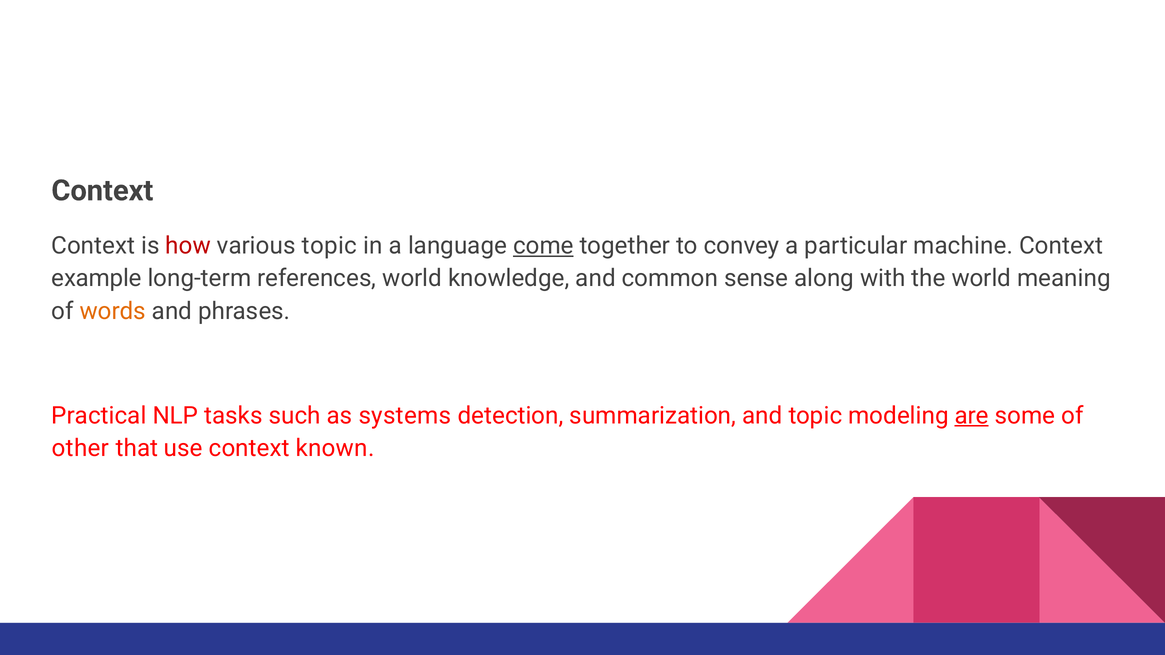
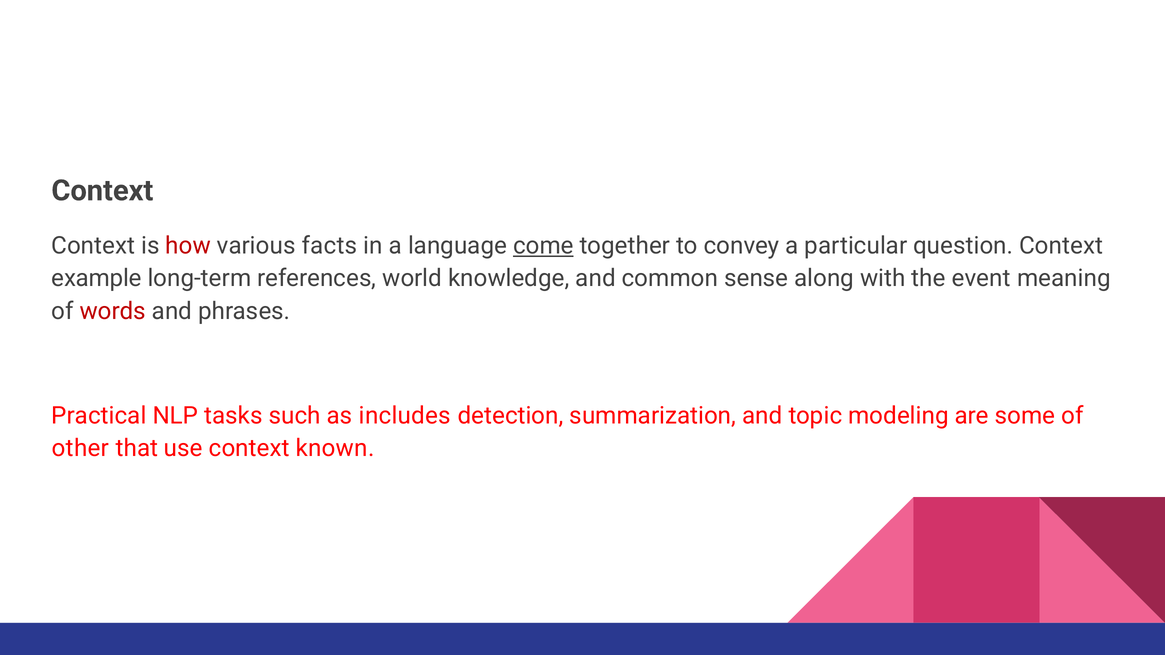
various topic: topic -> facts (329, 246)
machine: machine -> question (963, 246)
the world: world -> event (981, 279)
words colour: orange -> red (113, 311)
systems: systems -> includes (405, 416)
are underline: present -> none (972, 416)
